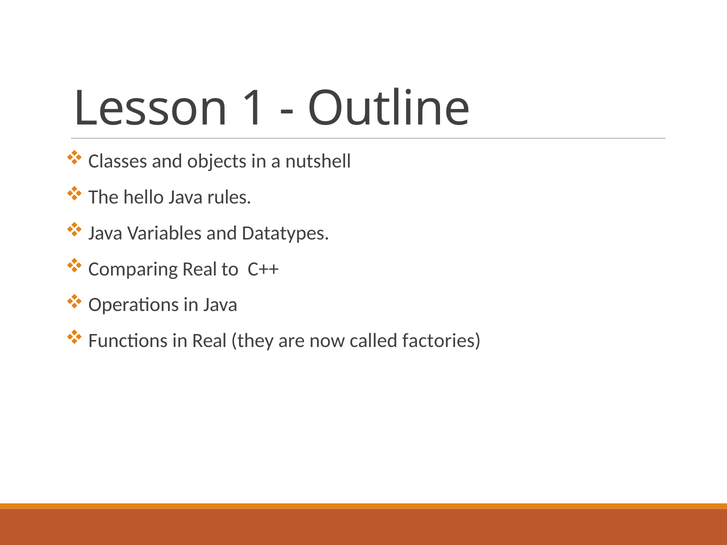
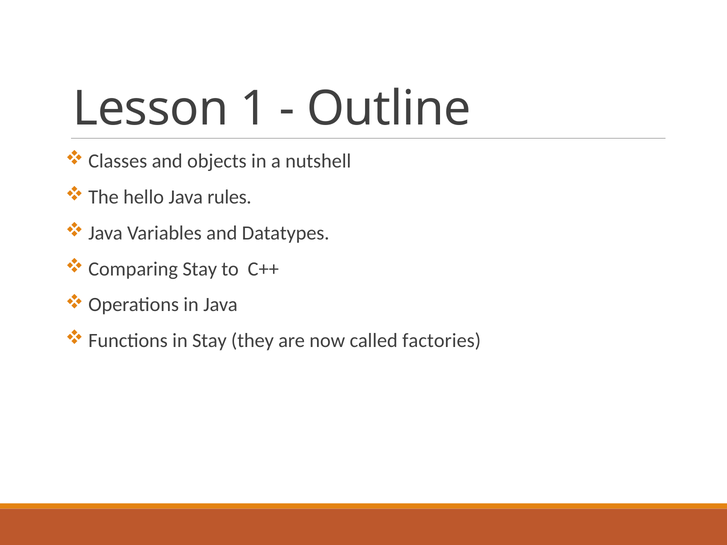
Comparing Real: Real -> Stay (200, 269)
in Real: Real -> Stay (209, 341)
